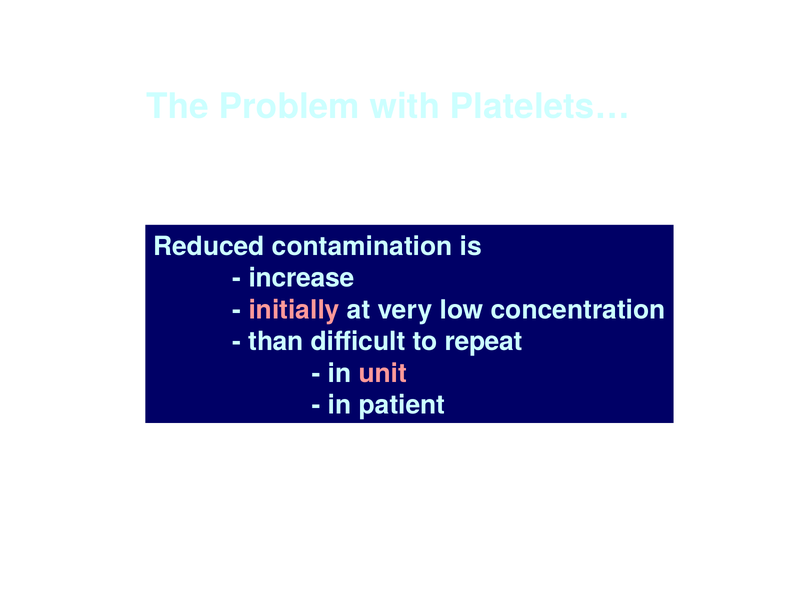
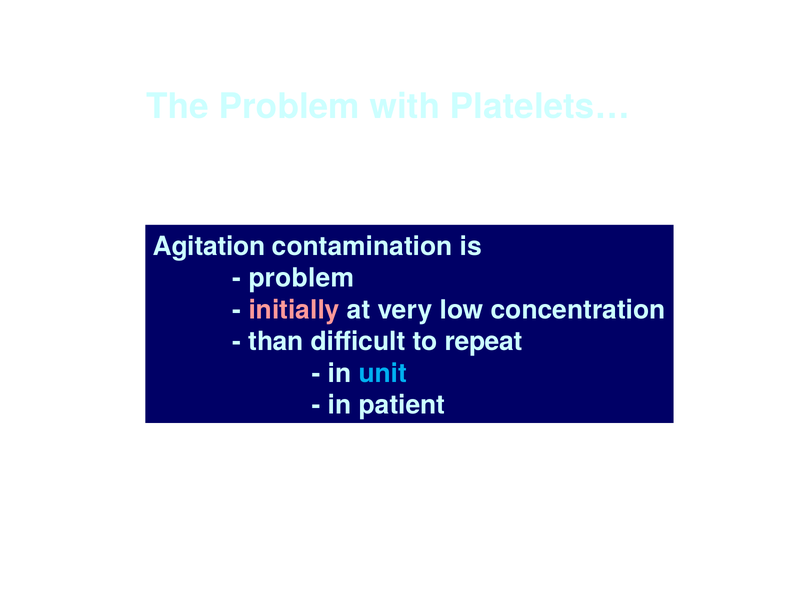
Reduced: Reduced -> Agitation (209, 246)
increase: increase -> problem (301, 278)
unit colour: pink -> light blue (383, 373)
